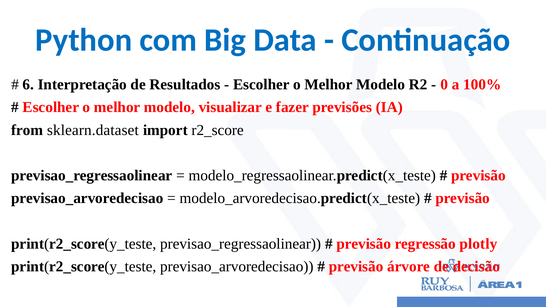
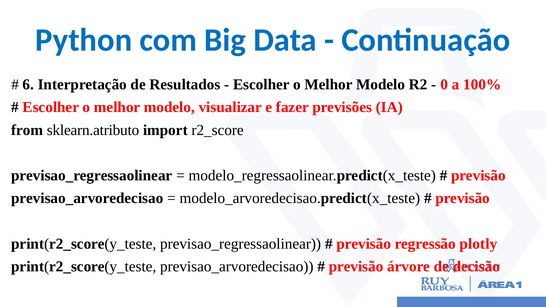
sklearn.dataset: sklearn.dataset -> sklearn.atributo (93, 130)
